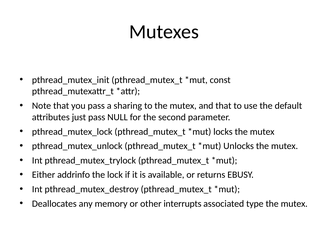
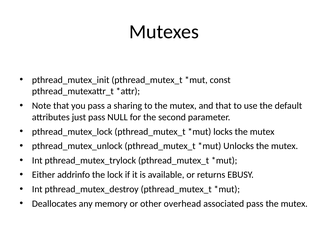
interrupts: interrupts -> overhead (182, 204)
associated type: type -> pass (255, 204)
